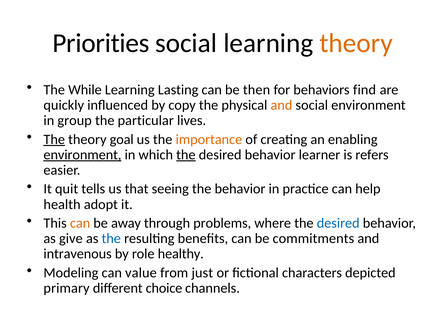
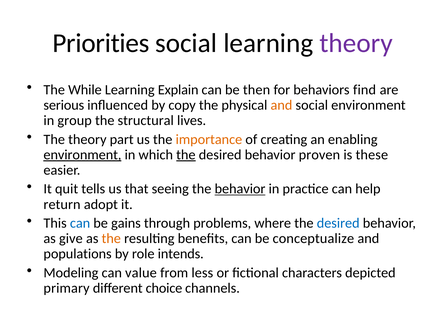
theory colour: orange -> purple (356, 43)
Lasting: Lasting -> Explain (178, 90)
quickly: quickly -> serious (64, 105)
particular: particular -> structural (146, 121)
The underline: present -> none (54, 140)
goal: goal -> part (122, 140)
learner: learner -> proven (319, 155)
refers: refers -> these (372, 155)
behavior underline: none -> present (240, 189)
health: health -> return (62, 205)
can colour: orange -> blue (80, 224)
away: away -> gains (126, 224)
the colour: blue -> orange (111, 239)
commitments: commitments -> conceptualize (313, 239)
intravenous: intravenous -> populations (78, 254)
healthy: healthy -> intends (181, 254)
just: just -> less (202, 273)
